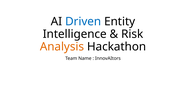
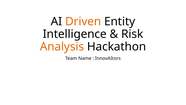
Driven colour: blue -> orange (83, 21)
